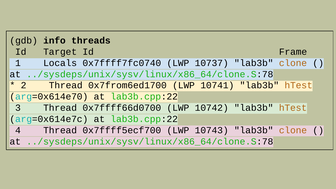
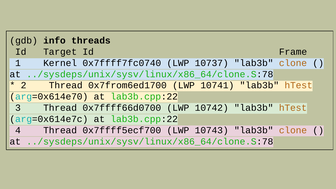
Locals: Locals -> Kernel (60, 63)
